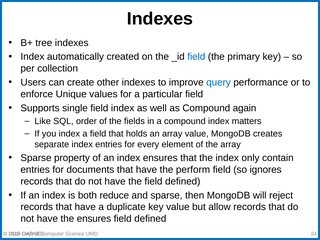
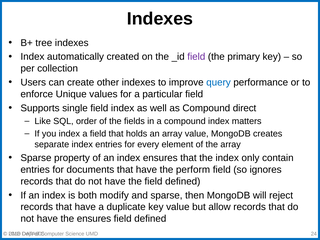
field colour: blue -> purple (196, 57)
again: again -> direct (245, 108)
reduce: reduce -> modify (114, 195)
